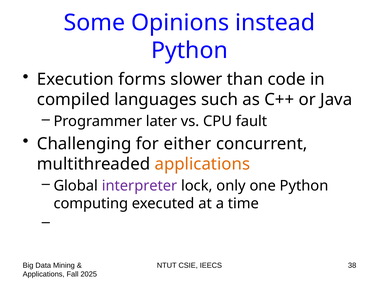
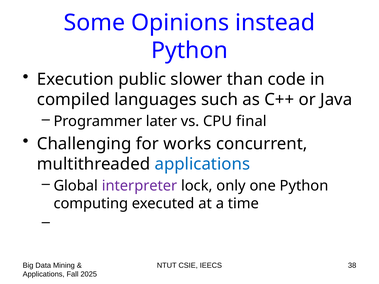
forms: forms -> public (142, 80)
fault: fault -> final (251, 121)
either: either -> works (187, 144)
applications colour: orange -> blue (202, 164)
